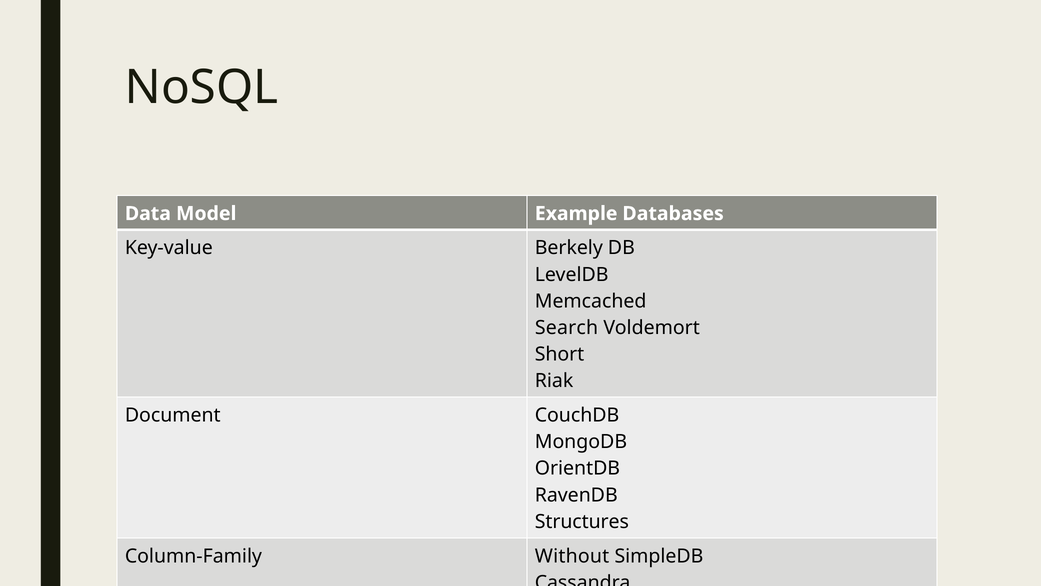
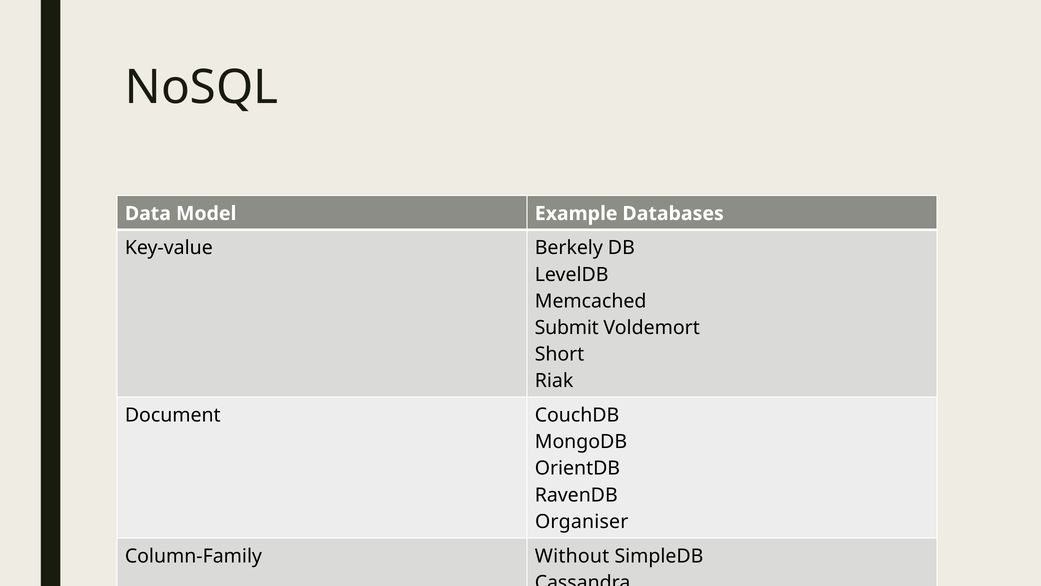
Search: Search -> Submit (567, 328)
Structures: Structures -> Organiser (582, 521)
